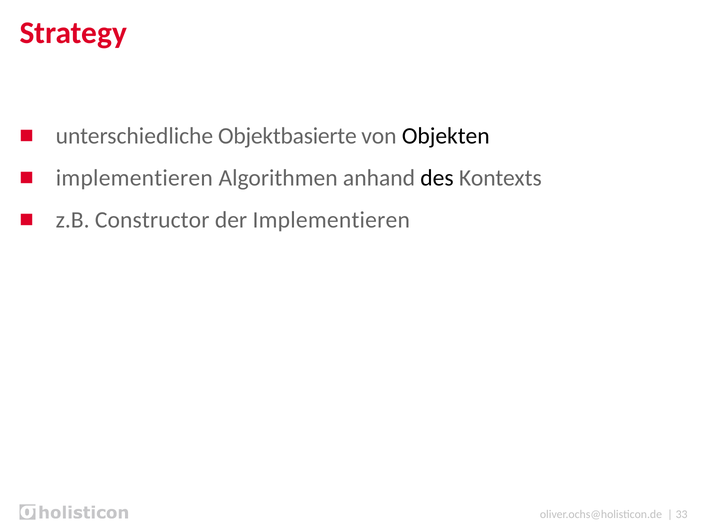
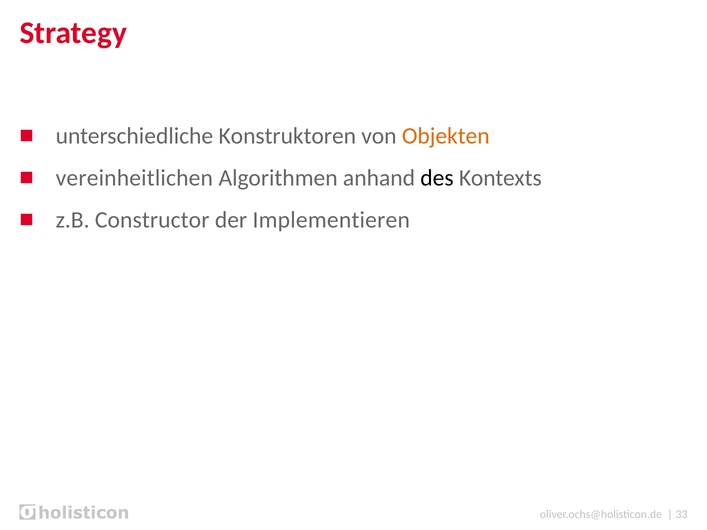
Objektbasierte: Objektbasierte -> Konstruktoren (287, 136)
Objekten colour: black -> orange (446, 136)
implementieren: implementieren -> vereinheitlichen (134, 178)
